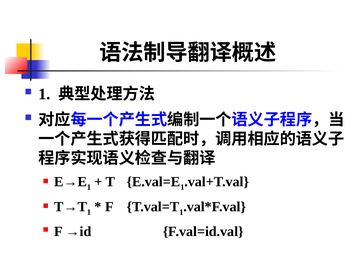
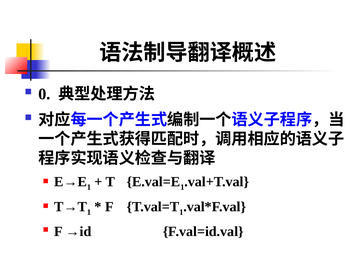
1: 1 -> 0 (44, 94)
